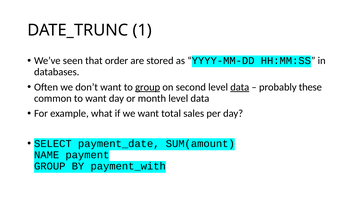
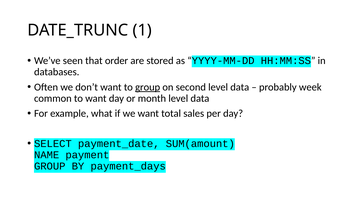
data underline: present -> none (240, 87)
these: these -> week (310, 87)
payment_with: payment_with -> payment_days (128, 166)
